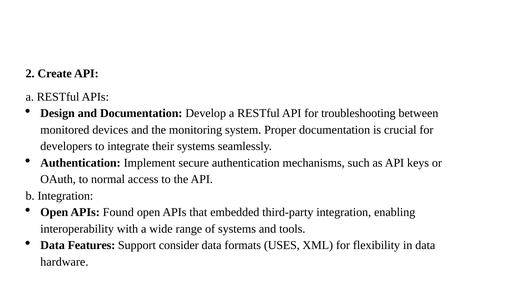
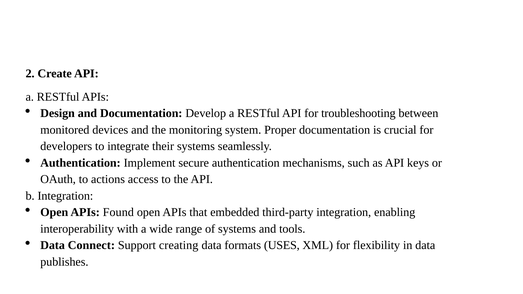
normal: normal -> actions (108, 179)
Features: Features -> Connect (91, 245)
consider: consider -> creating (179, 245)
hardware: hardware -> publishes (64, 262)
